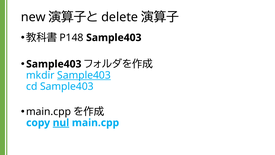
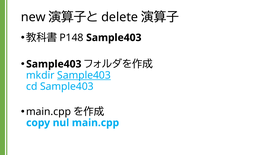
nul underline: present -> none (61, 123)
